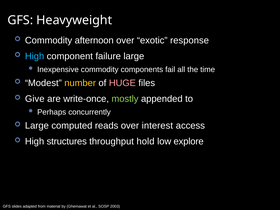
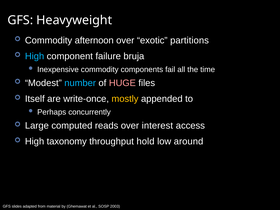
response: response -> partitions (190, 40)
failure large: large -> bruja (134, 56)
number colour: yellow -> light blue (80, 83)
Give: Give -> Itself (35, 99)
mostly colour: light green -> yellow (125, 99)
structures: structures -> taxonomy (67, 141)
explore: explore -> around (189, 141)
